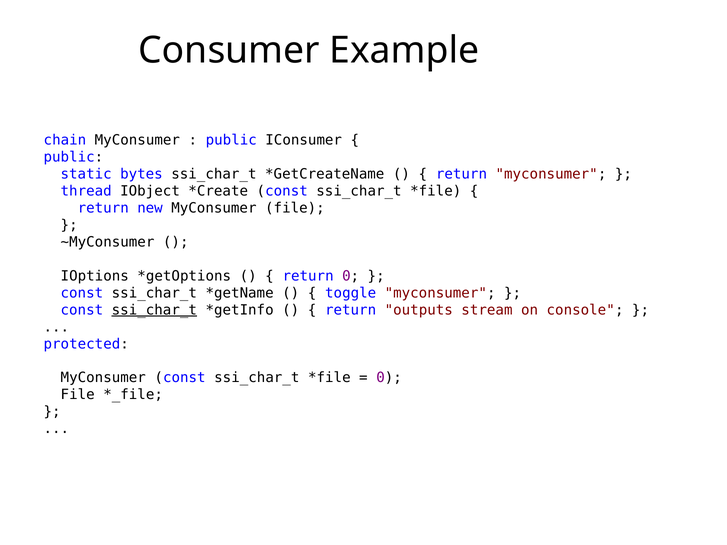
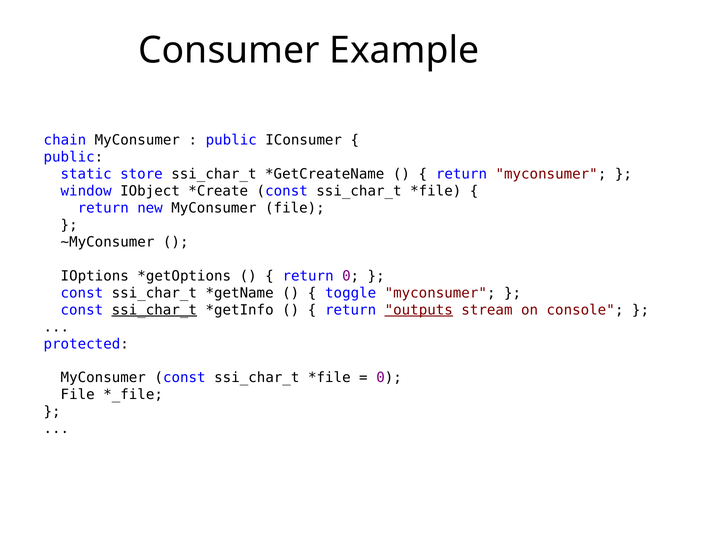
bytes: bytes -> store (141, 174)
thread: thread -> window (86, 191)
outputs underline: none -> present (419, 310)
